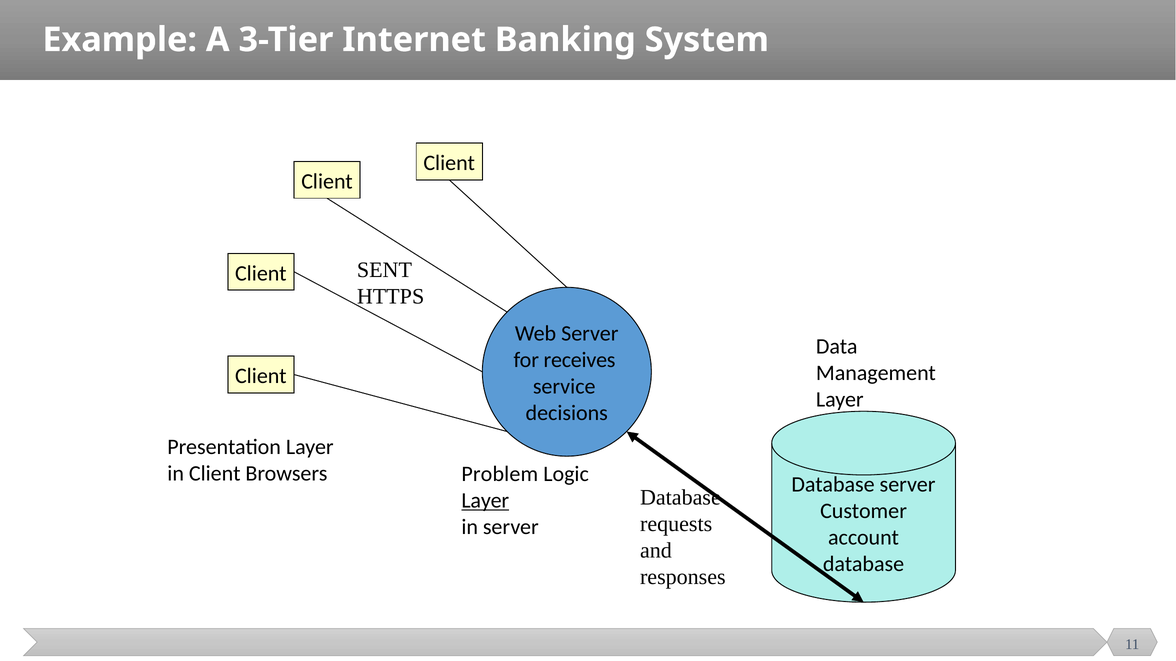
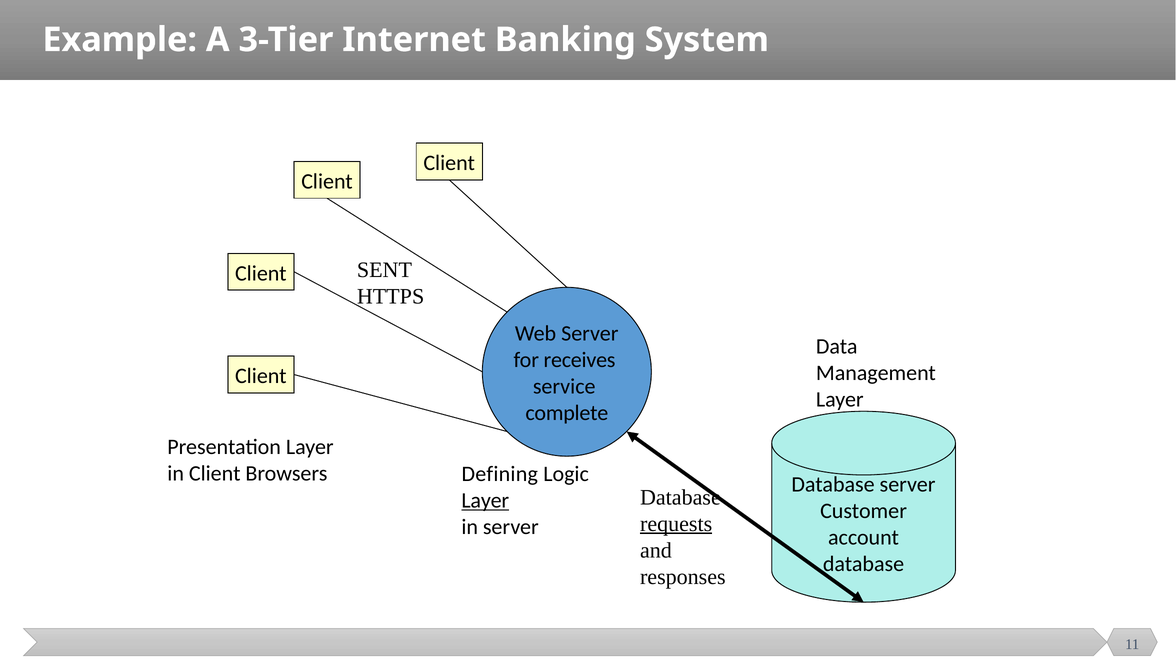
decisions: decisions -> complete (567, 413)
Problem: Problem -> Defining (500, 474)
requests underline: none -> present (676, 524)
